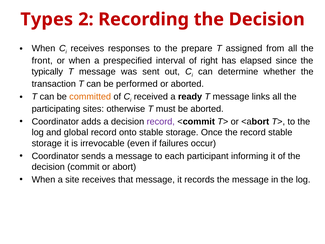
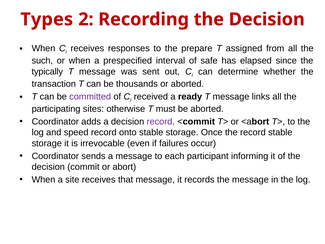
front: front -> such (42, 61)
right: right -> safe (209, 61)
performed: performed -> thousands (137, 84)
committed colour: orange -> purple (90, 97)
global: global -> speed (76, 132)
